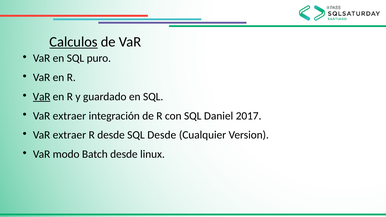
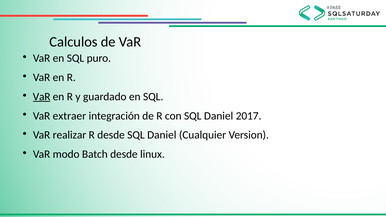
Calculos underline: present -> none (74, 42)
extraer: extraer -> realizar (69, 135)
desde SQL Desde: Desde -> Daniel (162, 135)
